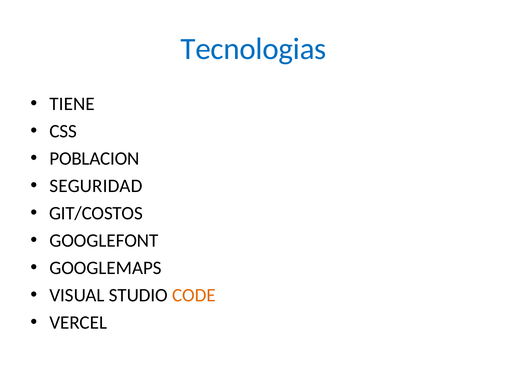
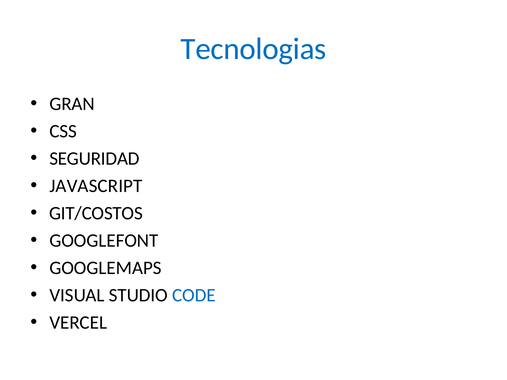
TIENE: TIENE -> GRAN (72, 104)
POBLACION: POBLACION -> SEGURIDAD (94, 159)
SEGURIDAD: SEGURIDAD -> JAVASCRIPT (96, 186)
CODE colour: orange -> blue (194, 295)
